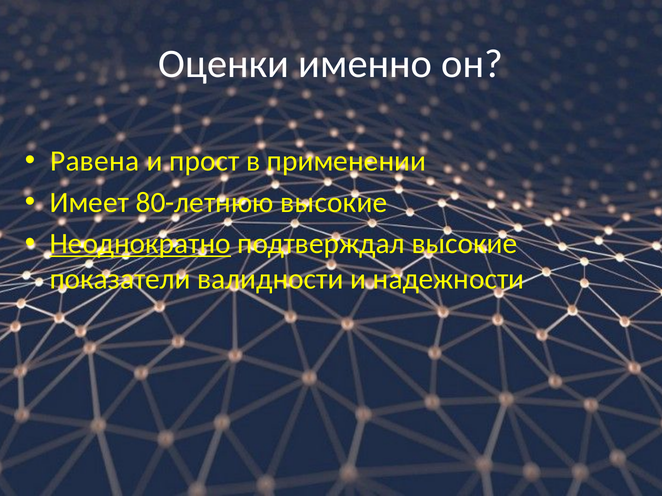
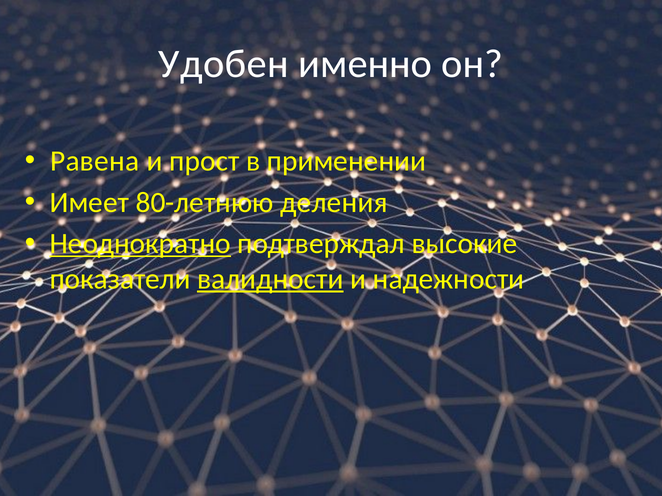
Оценки: Оценки -> Удобен (224, 64)
80-летнюю высокие: высокие -> деления (334, 203)
валидности underline: none -> present (270, 279)
